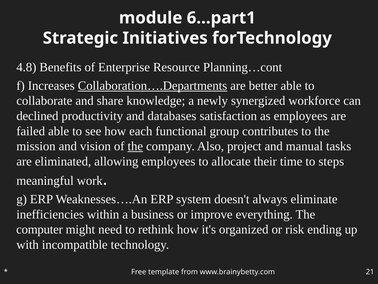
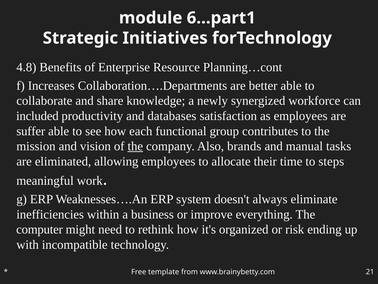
Collaboration….Departments underline: present -> none (152, 86)
declined: declined -> included (37, 116)
failed: failed -> suffer (31, 131)
project: project -> brands (244, 146)
